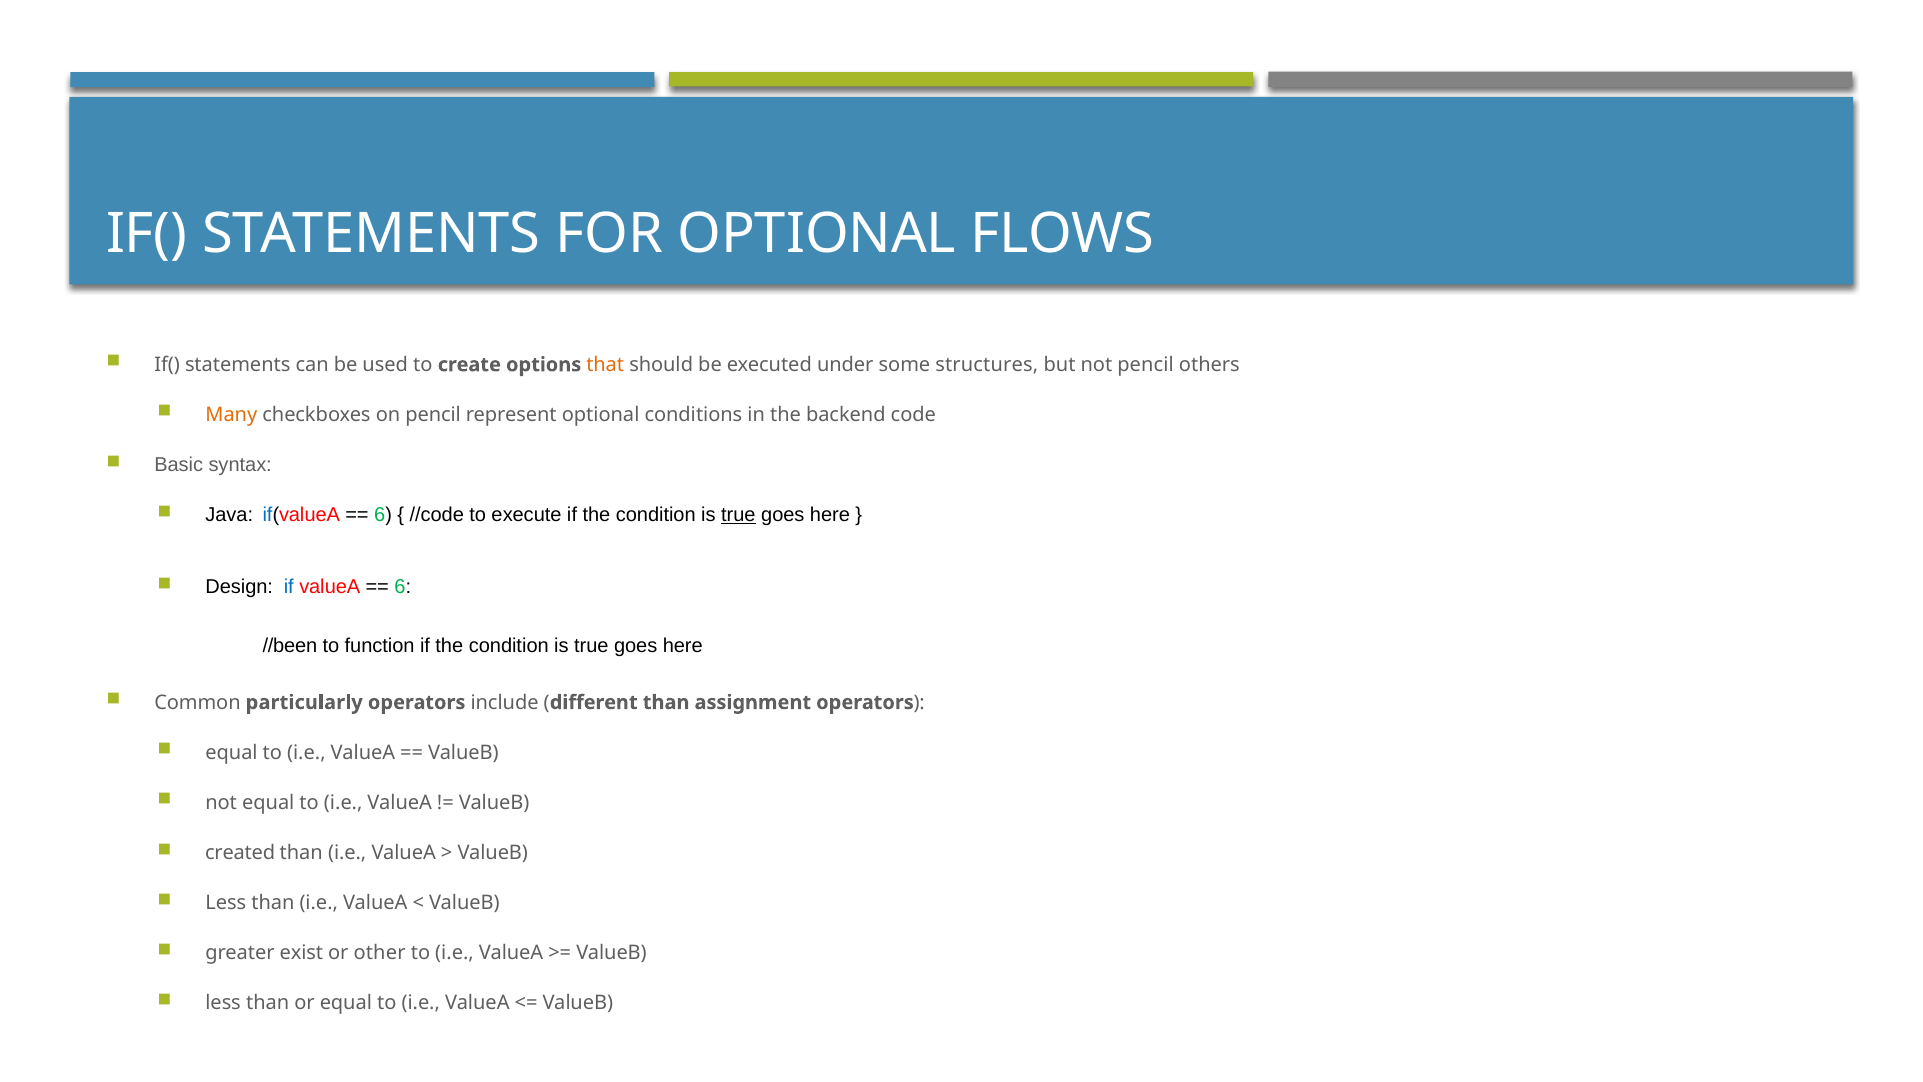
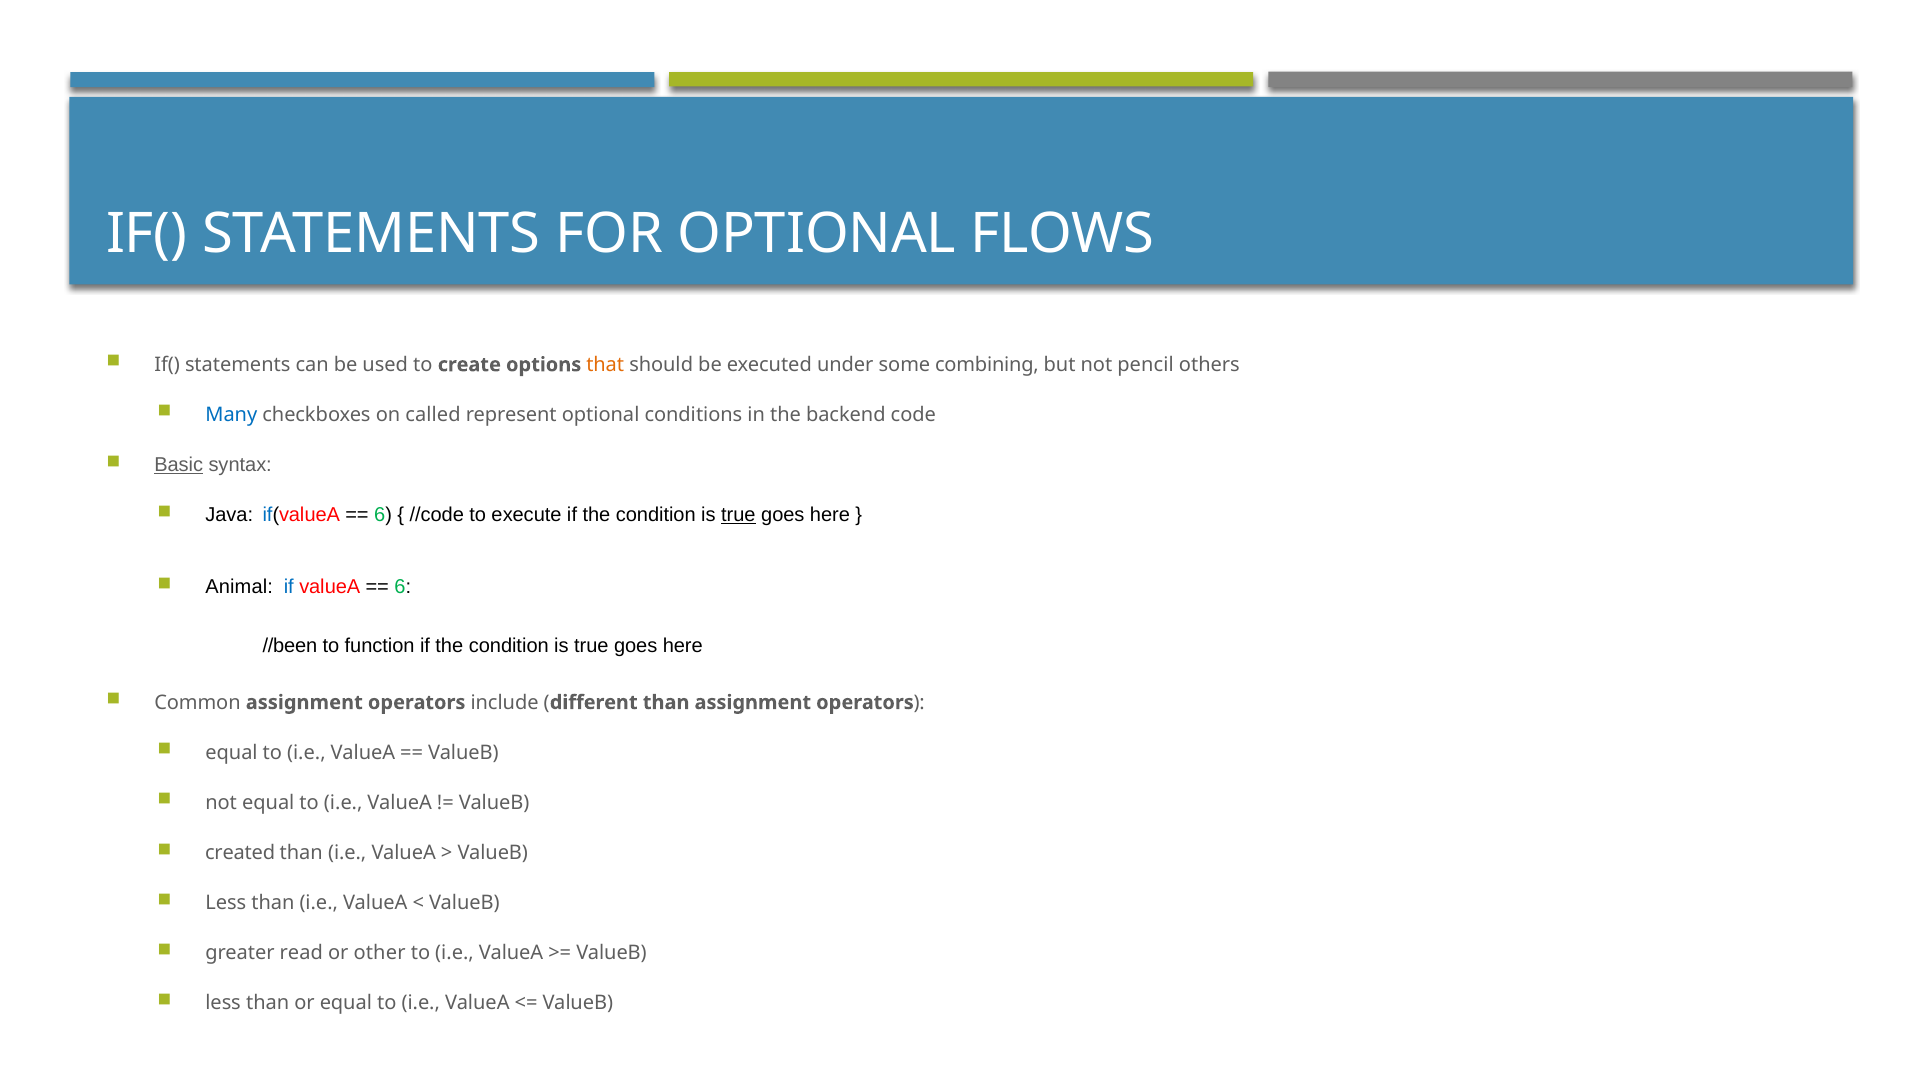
structures: structures -> combining (987, 365)
Many colour: orange -> blue (231, 415)
on pencil: pencil -> called (433, 415)
Basic underline: none -> present (179, 465)
Design: Design -> Animal (239, 587)
Common particularly: particularly -> assignment (304, 702)
exist: exist -> read (301, 953)
